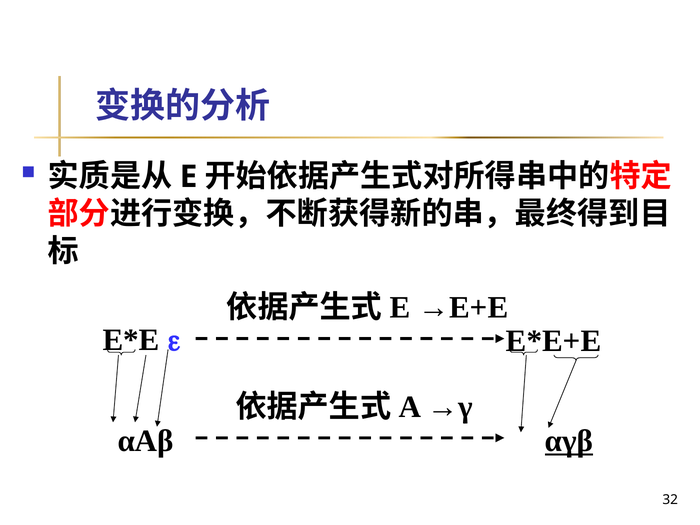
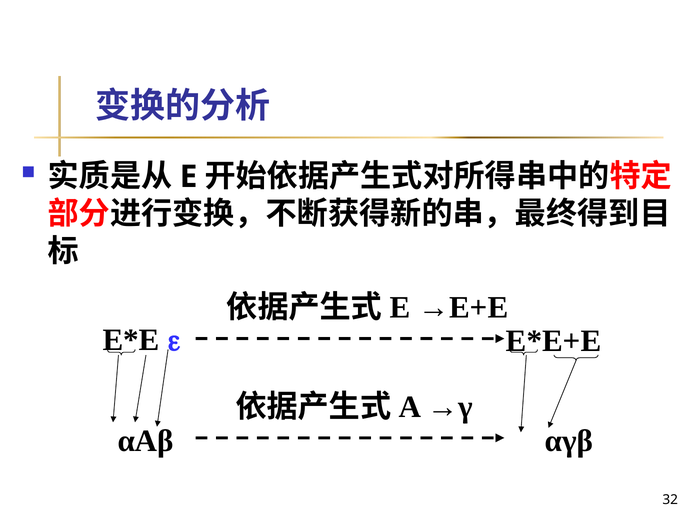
αγβ underline: present -> none (569, 441)
